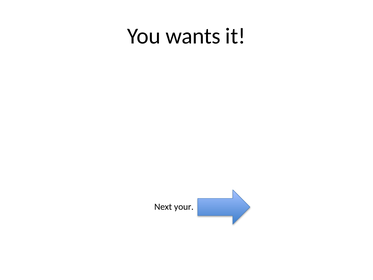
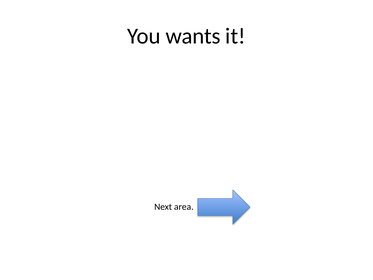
your: your -> area (184, 207)
